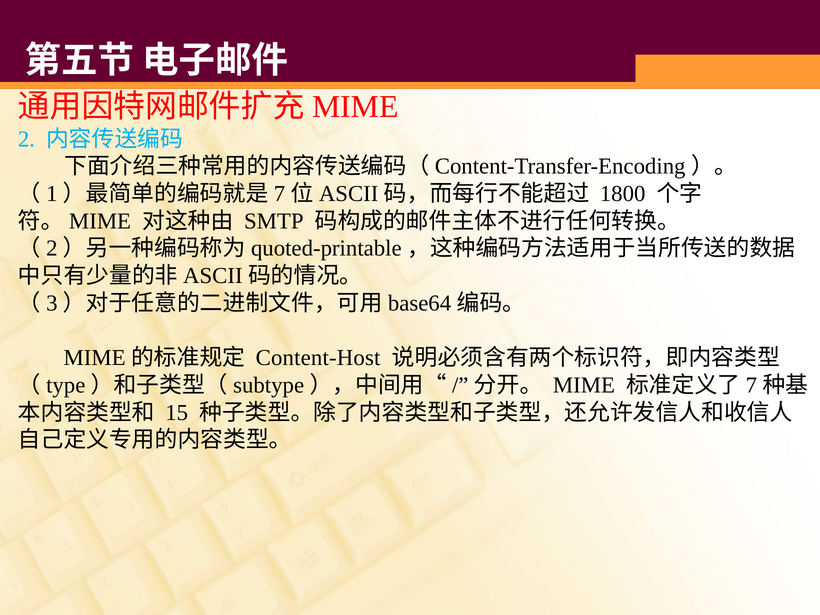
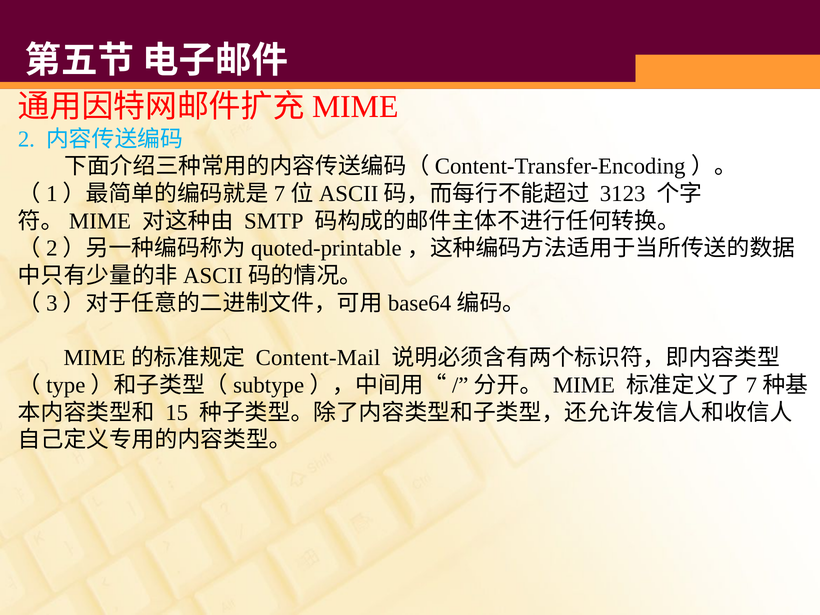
1800: 1800 -> 3123 (623, 194)
Content-Host: Content-Host -> Content-Mail (318, 358)
